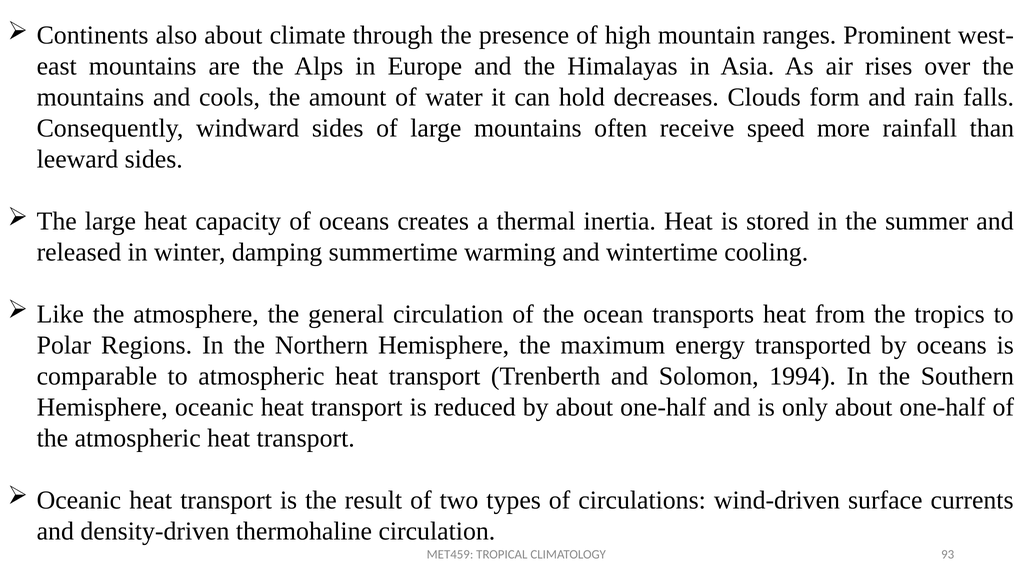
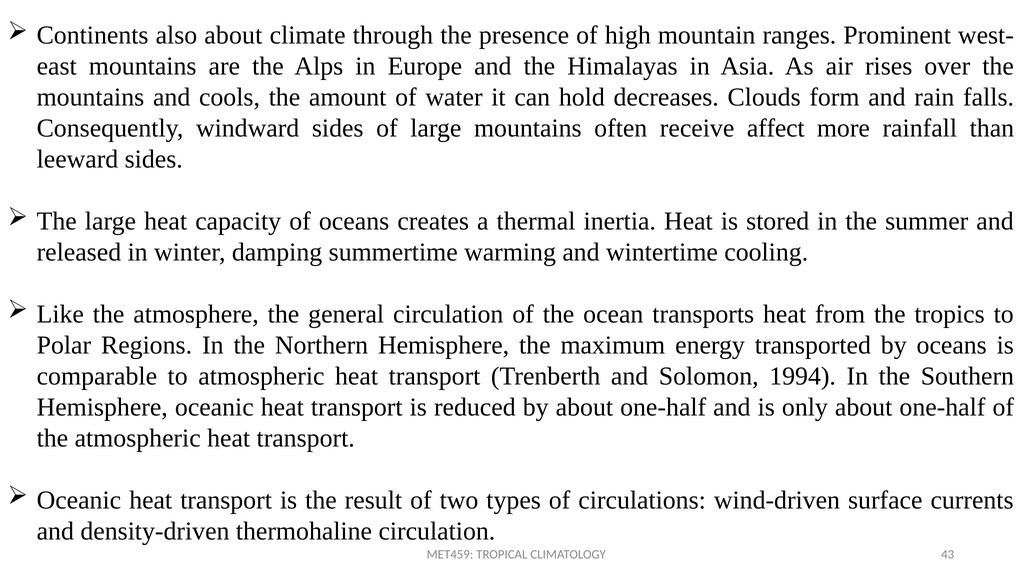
speed: speed -> affect (776, 128)
93: 93 -> 43 (948, 555)
